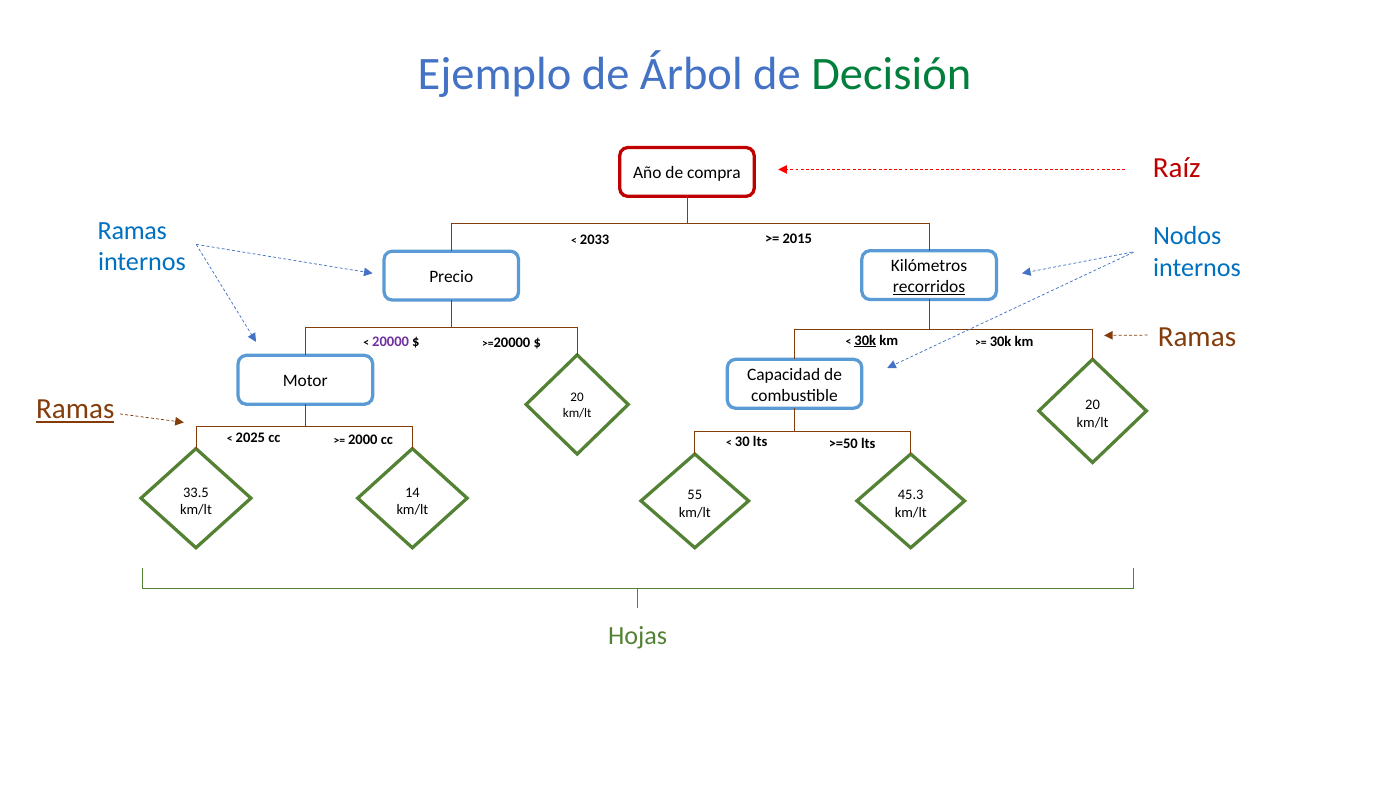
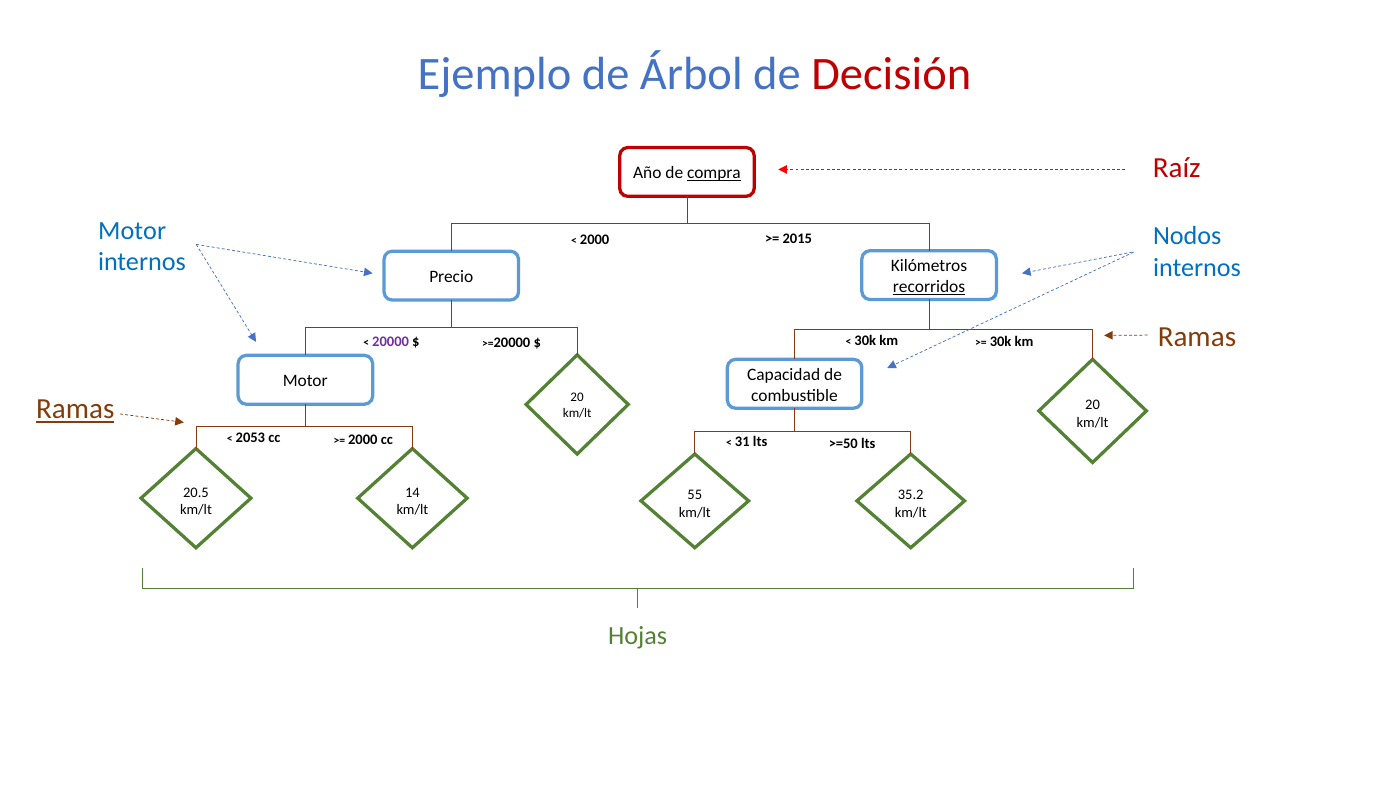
Decisión colour: green -> red (891, 74)
compra underline: none -> present (714, 173)
Ramas: Ramas -> Motor (132, 230)
2033: 2033 -> 2000 (595, 240)
30k underline: present -> none (865, 340)
2025: 2025 -> 2053 (250, 438)
30: 30 -> 31 (742, 442)
33.5: 33.5 -> 20.5 (196, 492)
45.3: 45.3 -> 35.2 (911, 495)
